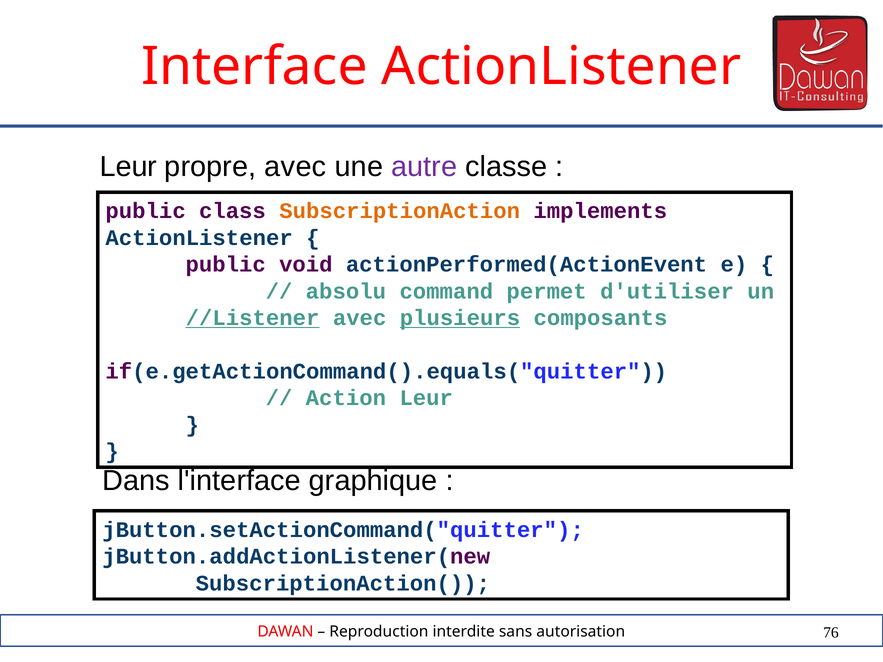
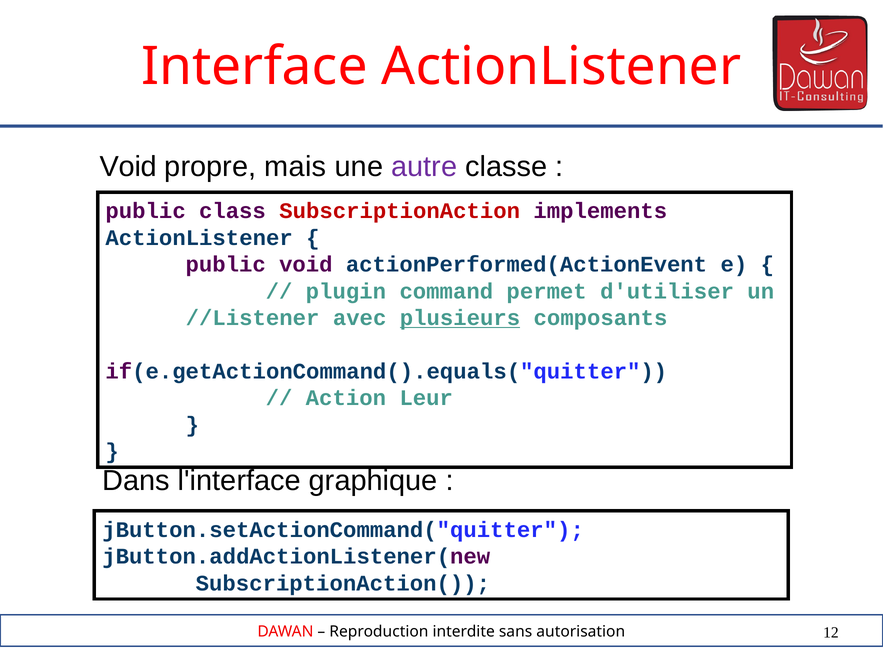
Leur: Leur -> Void (128, 167)
propre avec: avec -> mais (295, 167)
SubscriptionAction colour: orange -> red (400, 211)
absolu: absolu -> plugin (346, 291)
//Listener underline: present -> none (253, 318)
76: 76 -> 12 (831, 633)
